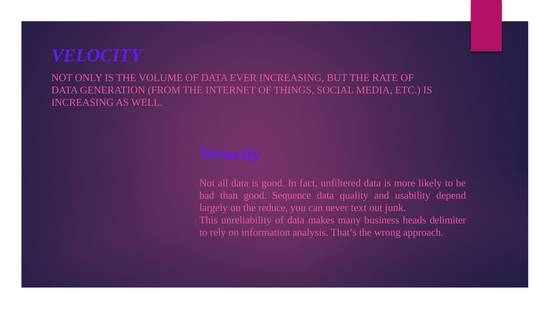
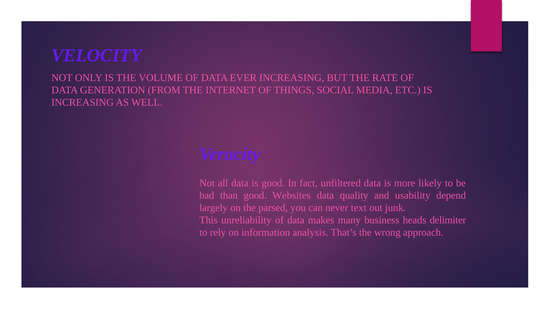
Sequence: Sequence -> Websites (291, 196)
reduce: reduce -> parsed (273, 208)
